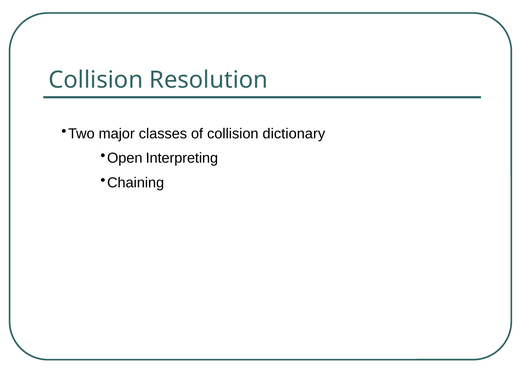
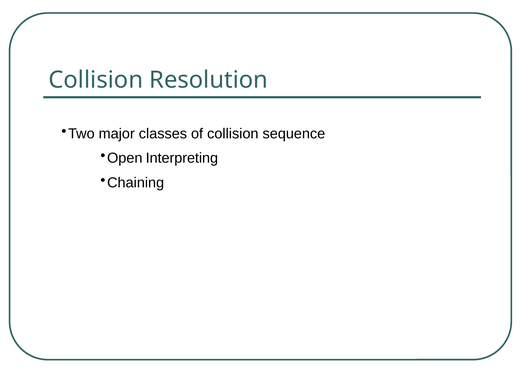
dictionary: dictionary -> sequence (294, 134)
